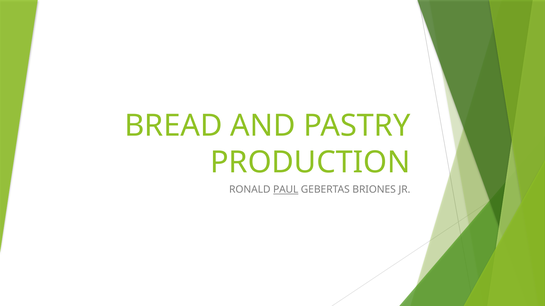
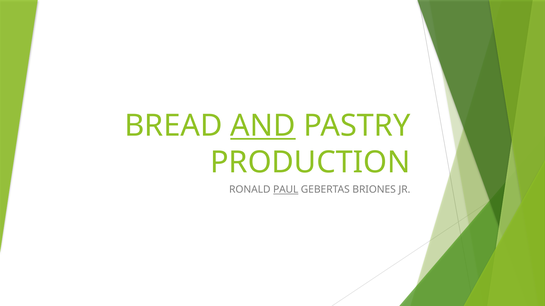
AND underline: none -> present (263, 126)
